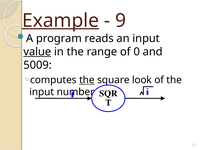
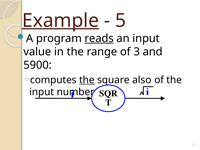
9: 9 -> 5 (121, 21)
reads underline: none -> present (99, 38)
value underline: present -> none (37, 52)
0: 0 -> 3 (137, 52)
5009: 5009 -> 5900 (38, 65)
look: look -> also (142, 80)
